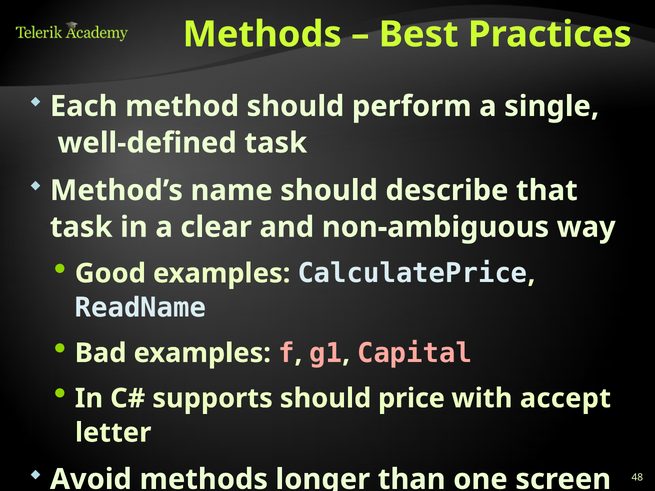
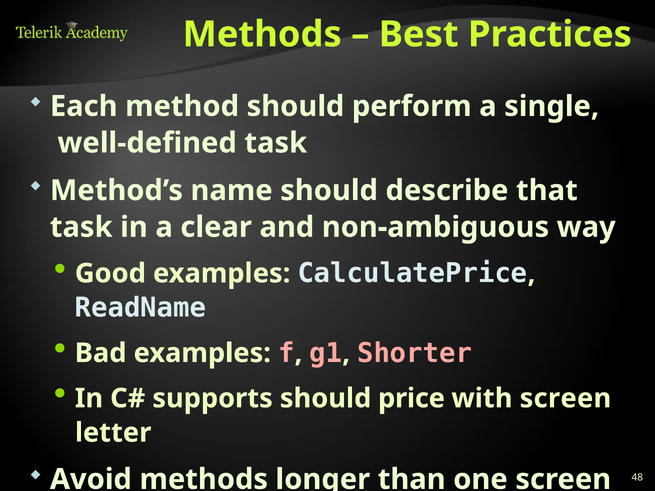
Capital: Capital -> Shorter (415, 353)
with accept: accept -> screen (565, 399)
